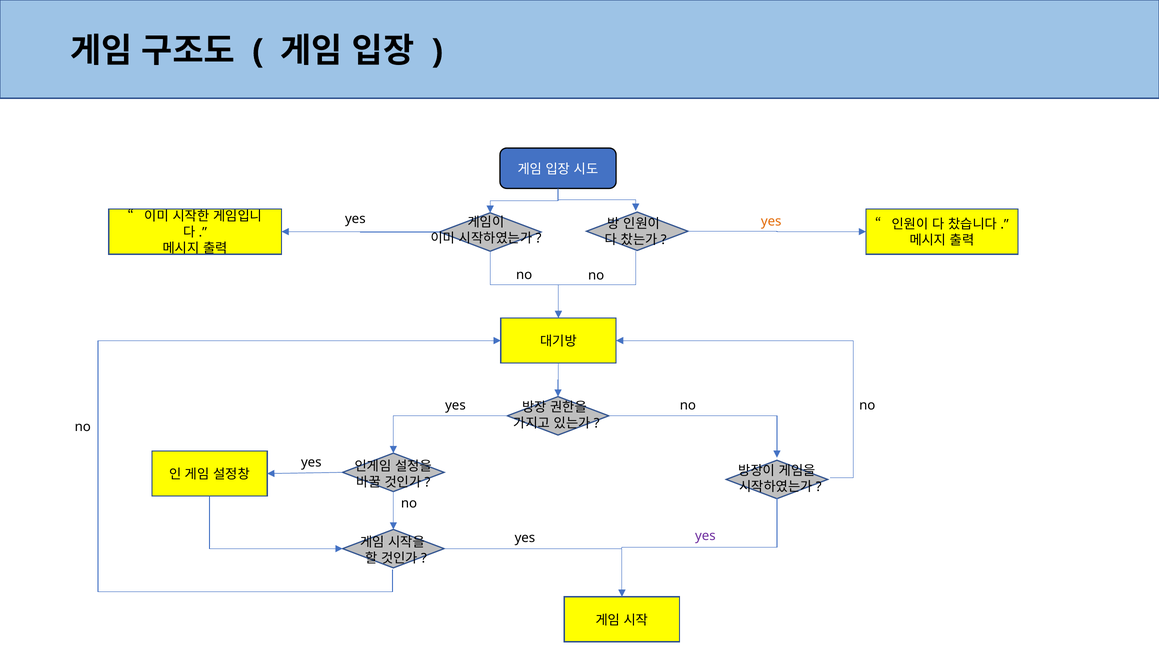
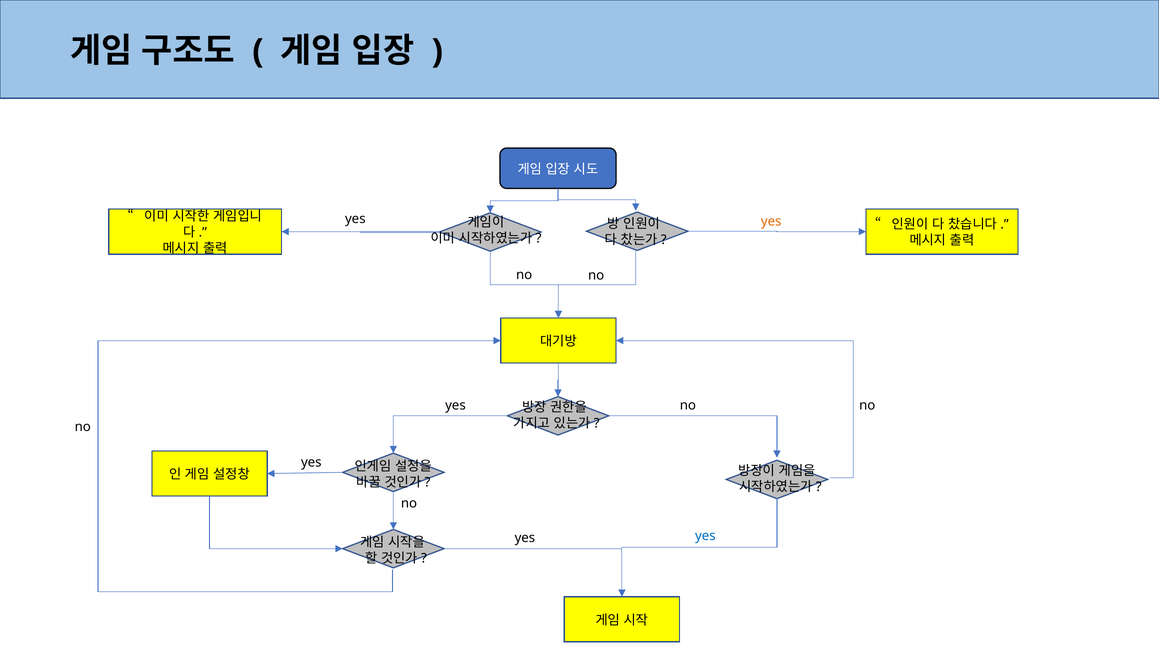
yes colour: purple -> blue (705, 536)
